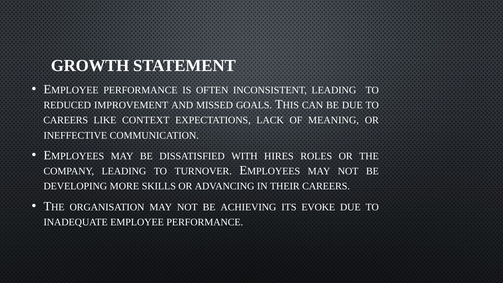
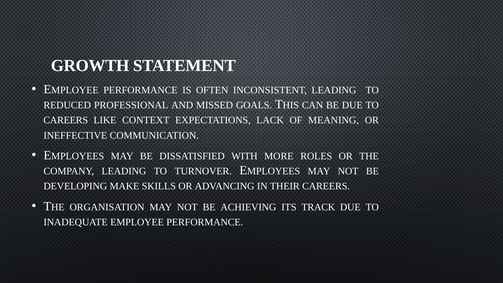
IMPROVEMENT: IMPROVEMENT -> PROFESSIONAL (131, 105)
HIRES: HIRES -> MORE (279, 156)
MORE: MORE -> MAKE (124, 186)
EVOKE: EVOKE -> TRACK (318, 207)
